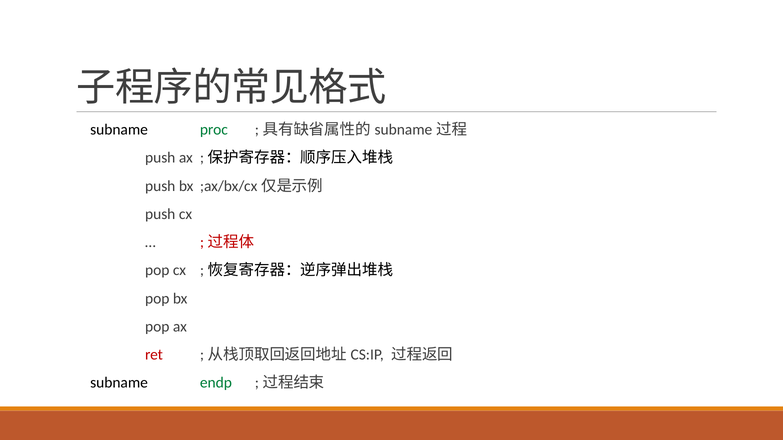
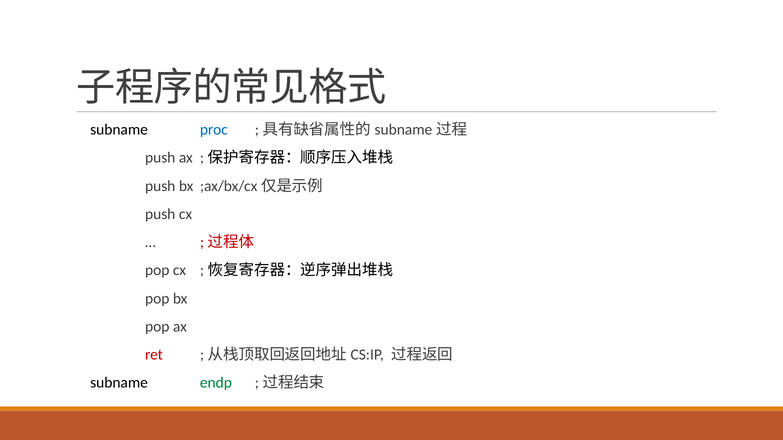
proc colour: green -> blue (214, 130)
